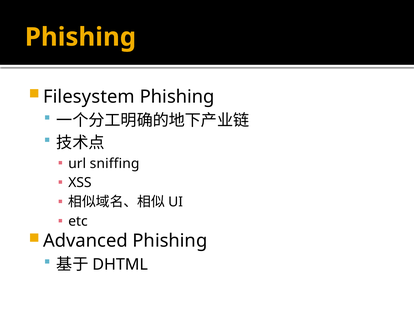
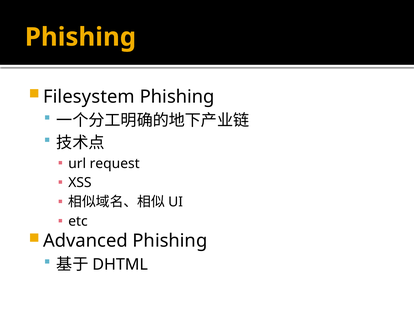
sniffing: sniffing -> request (115, 164)
